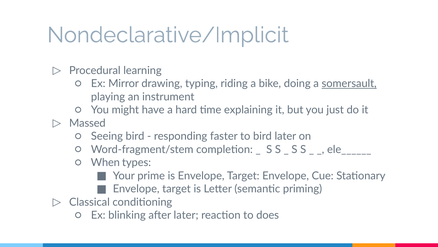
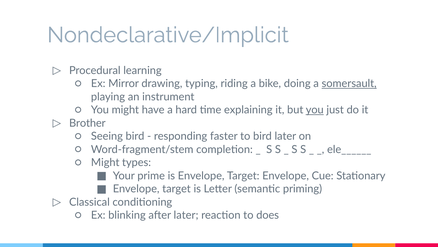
you underline: none -> present (315, 110)
Massed: Massed -> Brother (87, 123)
When: When -> Might (105, 162)
